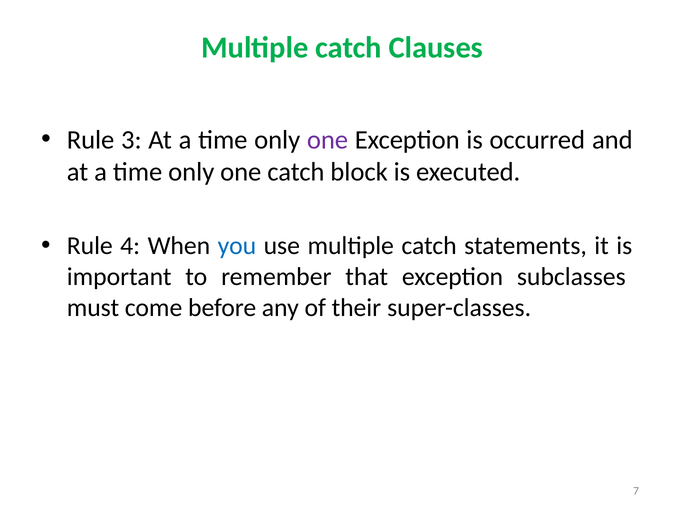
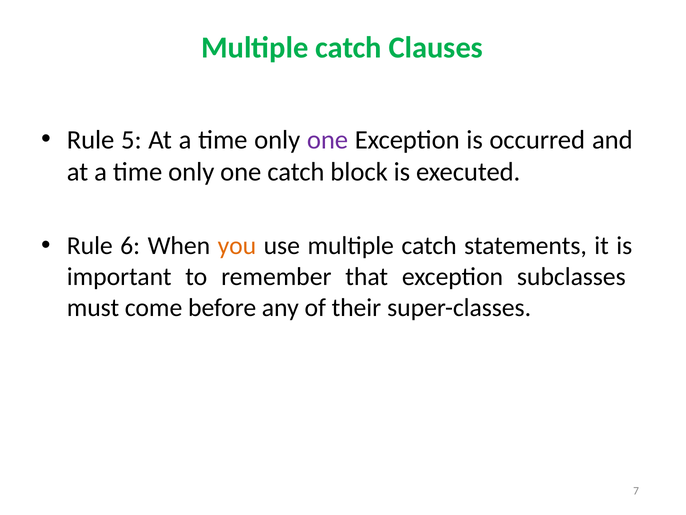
3: 3 -> 5 (131, 140)
4: 4 -> 6 (130, 246)
you colour: blue -> orange (237, 246)
